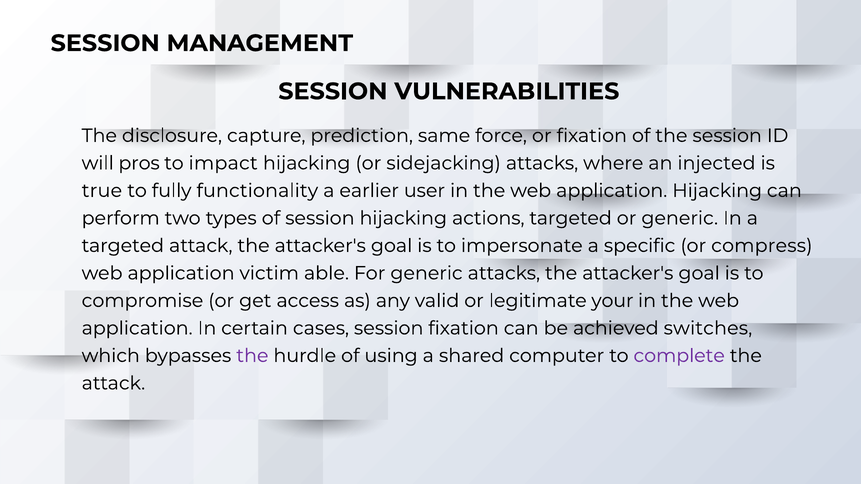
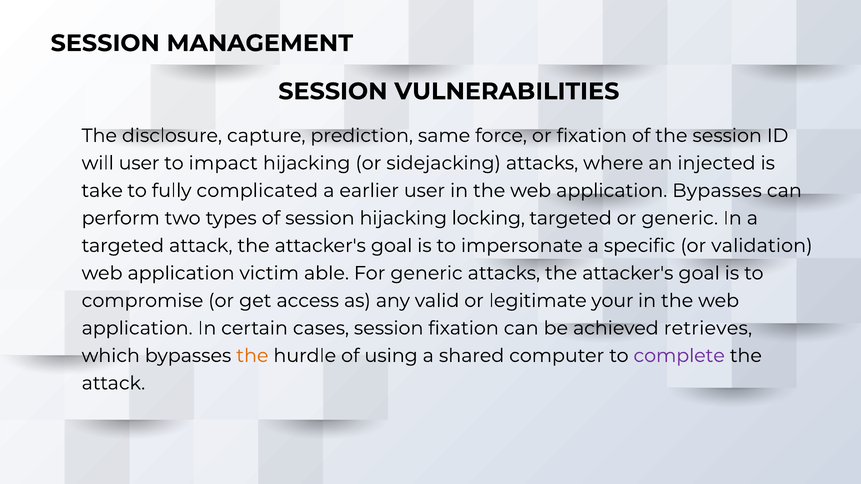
will pros: pros -> user (139, 163)
true: true -> take (102, 191)
functionality: functionality -> complicated (257, 191)
application Hijacking: Hijacking -> Bypasses (717, 191)
actions: actions -> locking (488, 218)
compress: compress -> validation (762, 246)
switches: switches -> retrieves (708, 328)
the colour: purple -> orange (252, 356)
